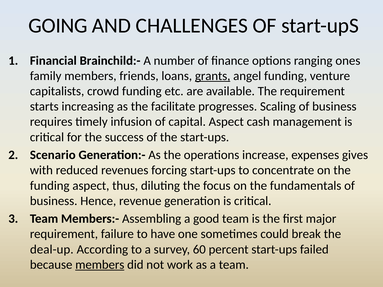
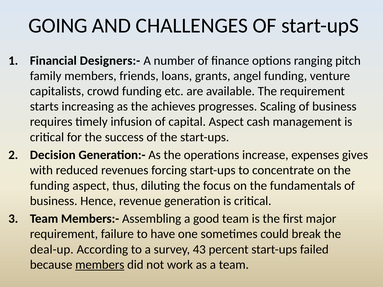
Brainchild:-: Brainchild:- -> Designers:- (110, 61)
ones: ones -> pitch (348, 61)
grants underline: present -> none (213, 76)
facilitate: facilitate -> achieves (173, 107)
Scenario: Scenario -> Decision (53, 155)
60: 60 -> 43 (199, 250)
